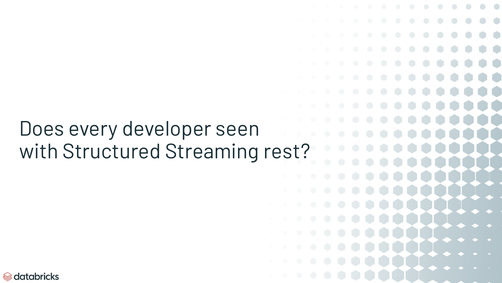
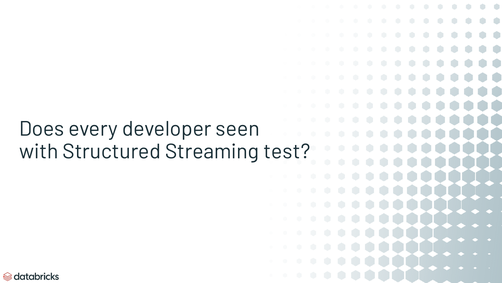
rest: rest -> test (287, 151)
